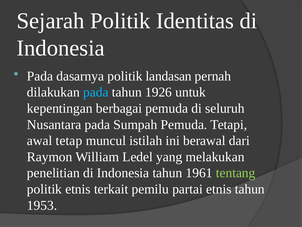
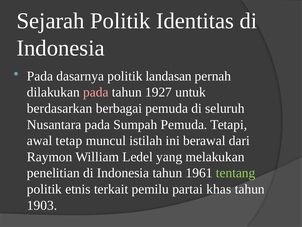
pada colour: light blue -> pink (96, 92)
1926: 1926 -> 1927 (159, 92)
kepentingan: kepentingan -> berdasarkan (60, 108)
partai etnis: etnis -> khas (219, 189)
1953: 1953 -> 1903 (42, 205)
